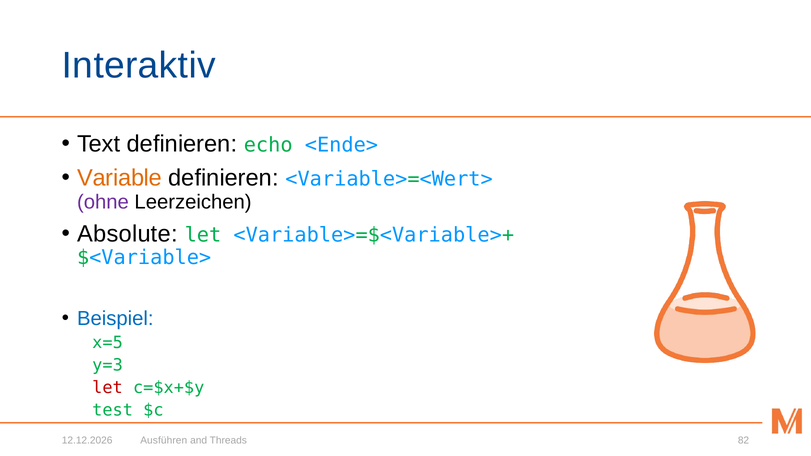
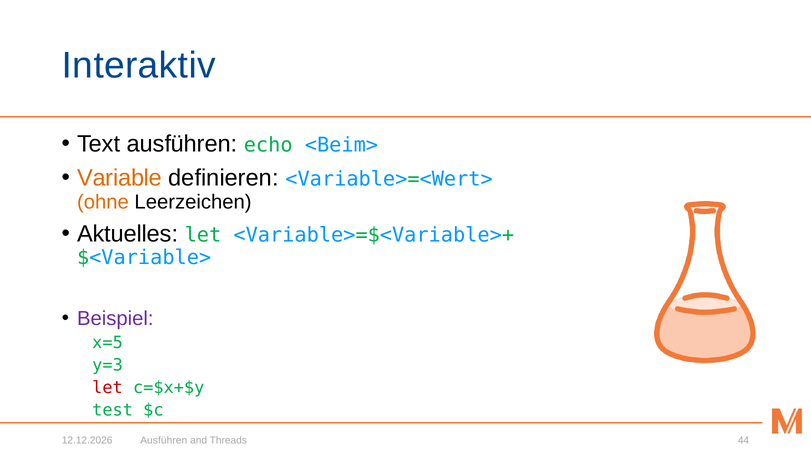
Text definieren: definieren -> ausführen (182, 144)
<Ende>: <Ende> -> <Beim> (341, 145)
ohne colour: purple -> orange (103, 202)
Absolute: Absolute -> Aktuelles (128, 234)
Beispiel colour: blue -> purple (115, 318)
82: 82 -> 44 (744, 441)
